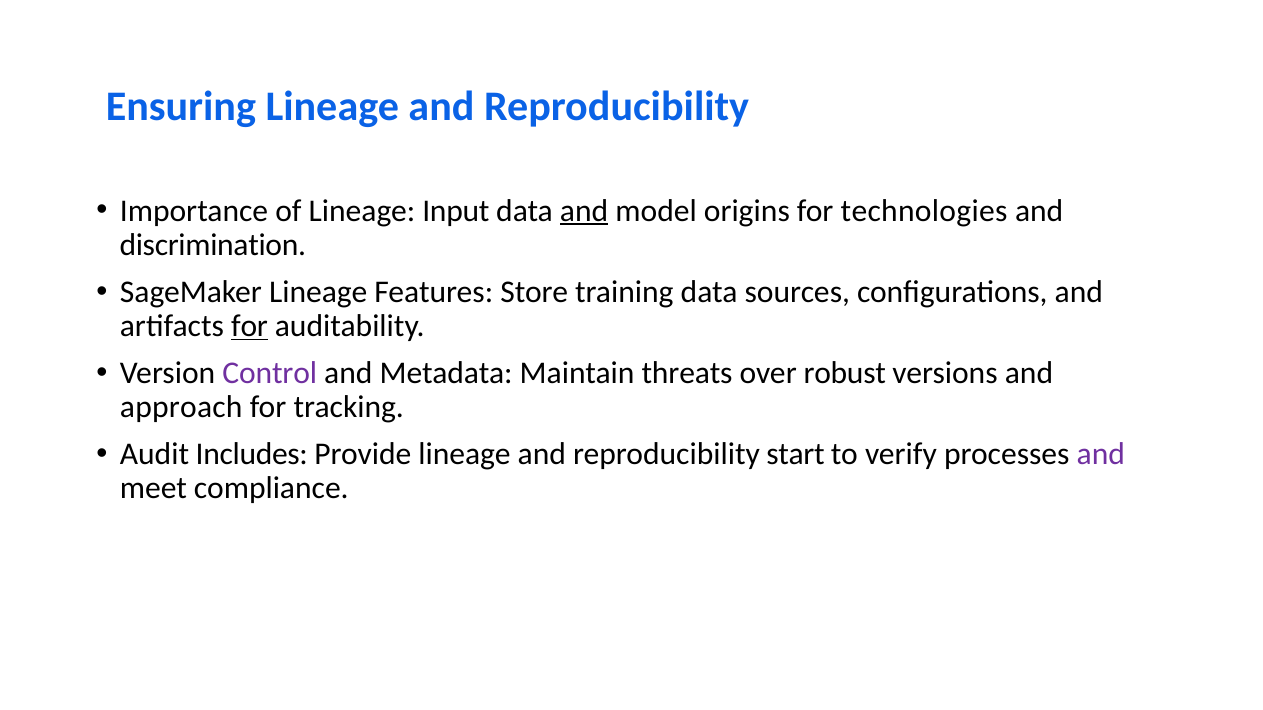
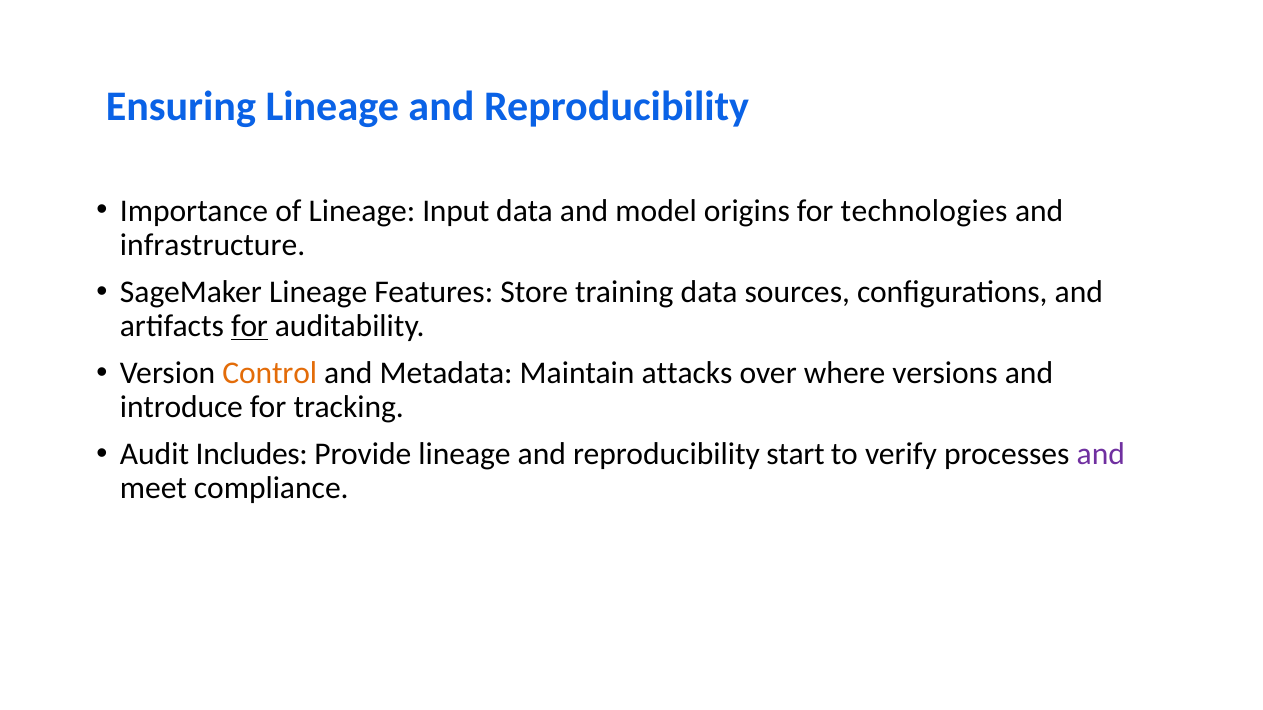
and underline: present -> none (584, 211)
discrimination: discrimination -> infrastructure (213, 245)
Control colour: purple -> orange (270, 373)
threats: threats -> attacks (687, 373)
robust: robust -> where (845, 373)
approach: approach -> introduce (181, 407)
